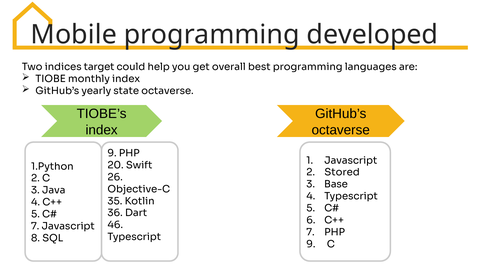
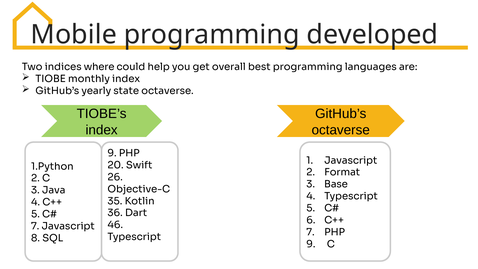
target: target -> where (99, 67)
Stored: Stored -> Format (342, 172)
